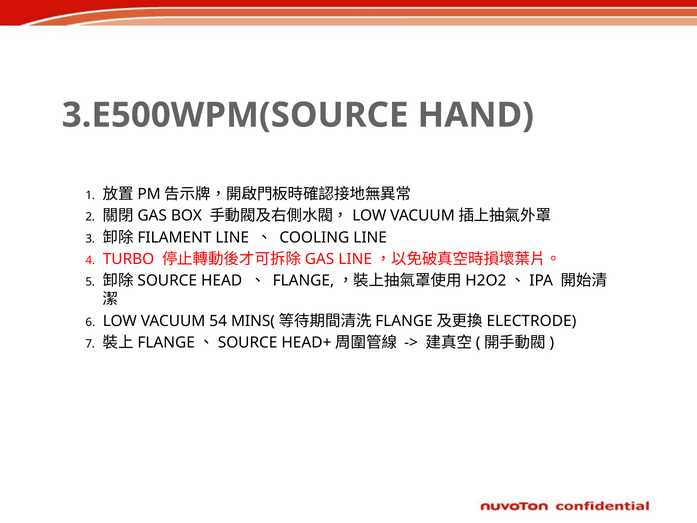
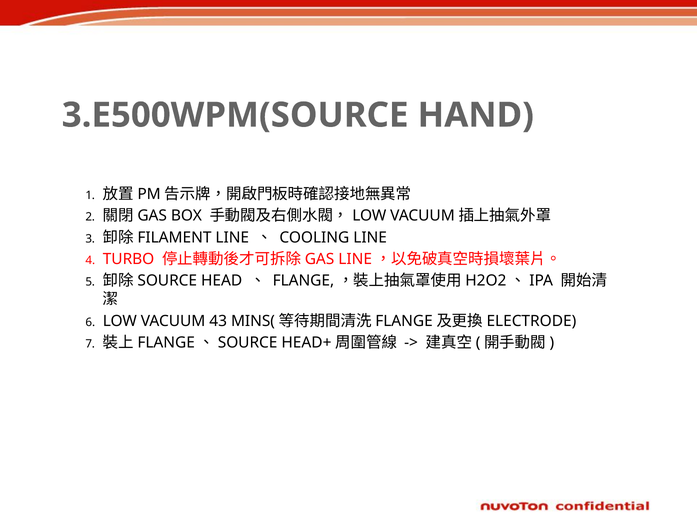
54: 54 -> 43 (218, 321)
